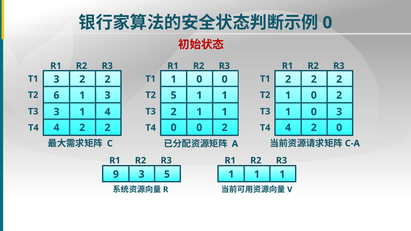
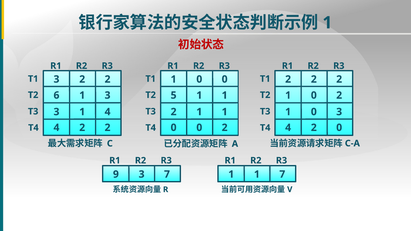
0: 0 -> 1 (327, 23)
3 5: 5 -> 7 (167, 174)
1 1 1: 1 -> 7 (282, 174)
